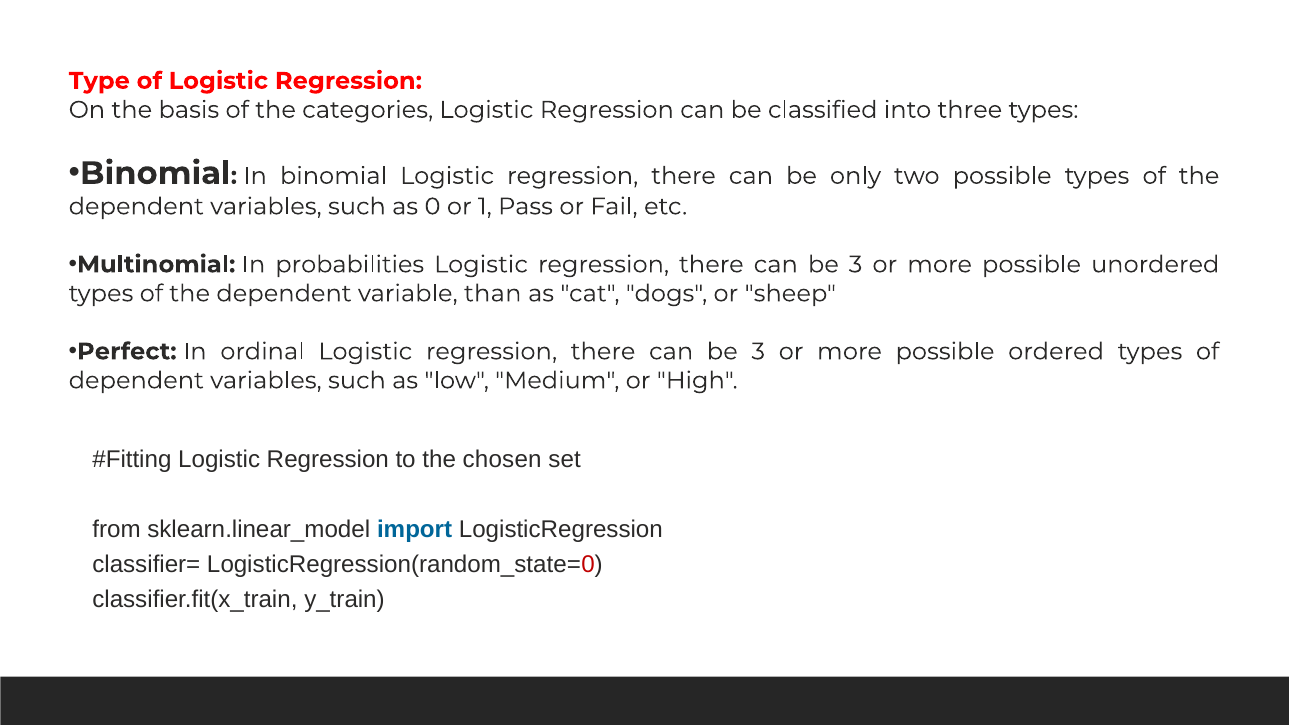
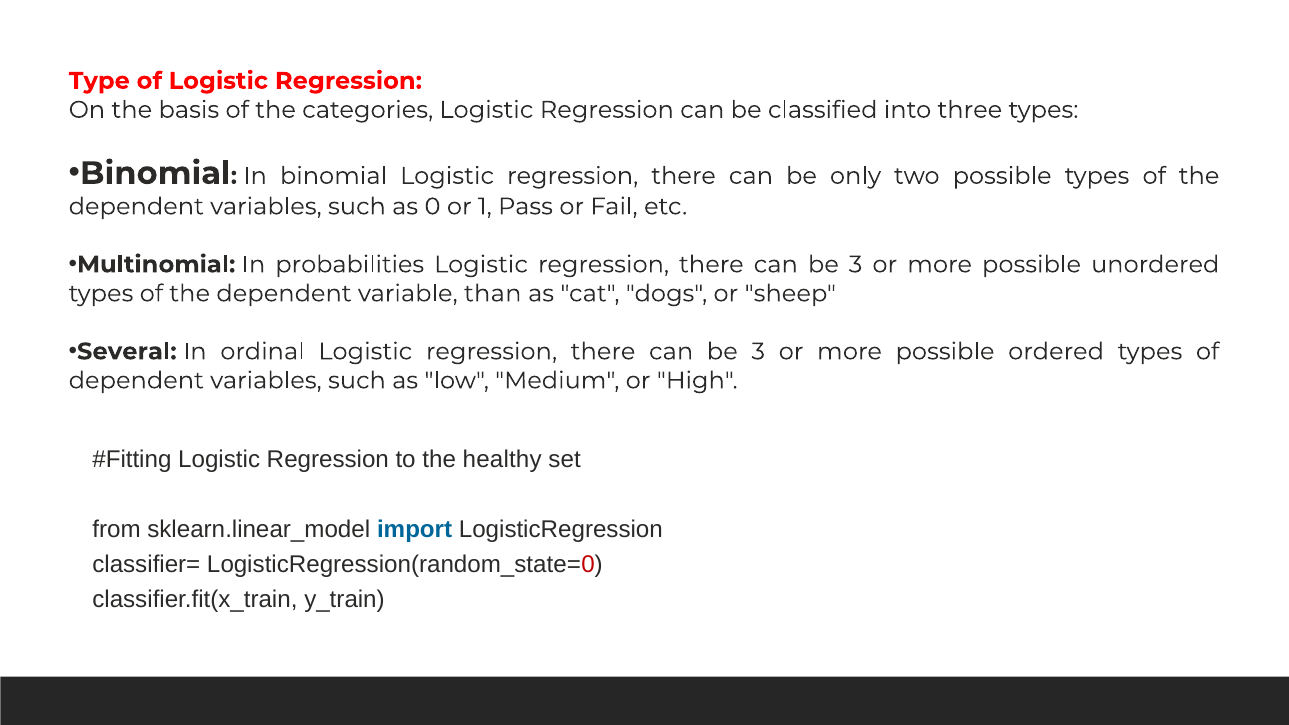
Perfect: Perfect -> Several (127, 352)
chosen: chosen -> healthy (502, 460)
